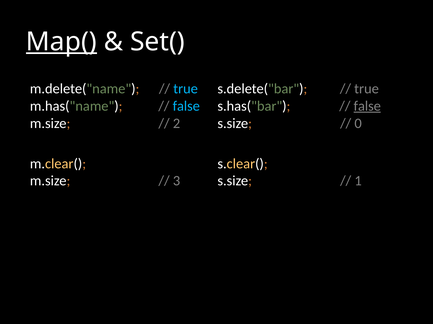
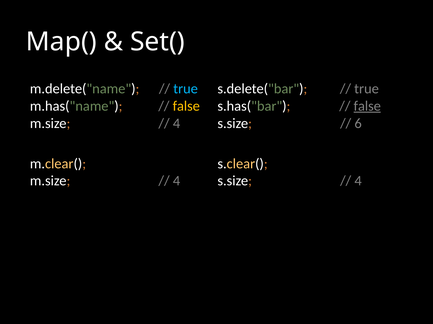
Map( underline: present -> none (61, 42)
false colour: light blue -> yellow (186, 106)
2: 2 -> 4 (176, 124)
0: 0 -> 6 (358, 124)
3: 3 -> 4 (176, 181)
1: 1 -> 4 (358, 181)
